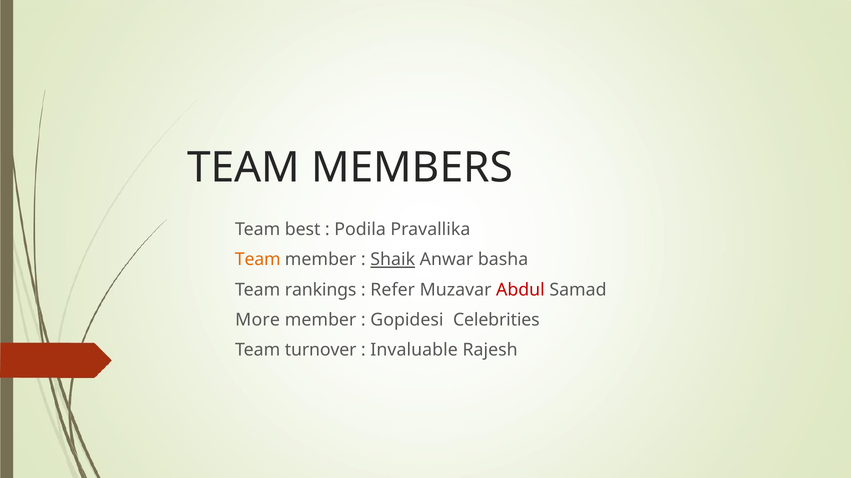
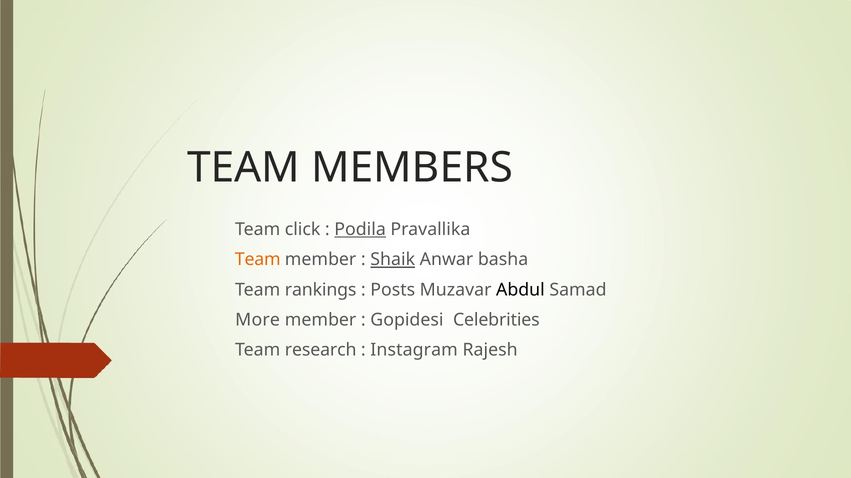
best: best -> click (303, 230)
Podila underline: none -> present (360, 230)
Refer: Refer -> Posts (393, 290)
Abdul colour: red -> black (520, 290)
turnover: turnover -> research (321, 350)
Invaluable: Invaluable -> Instagram (414, 350)
